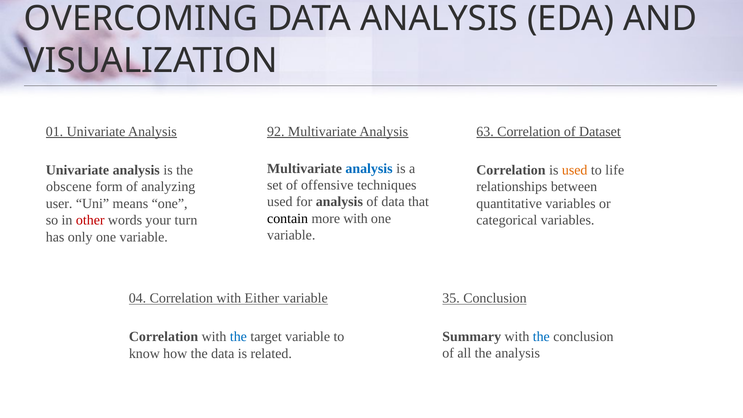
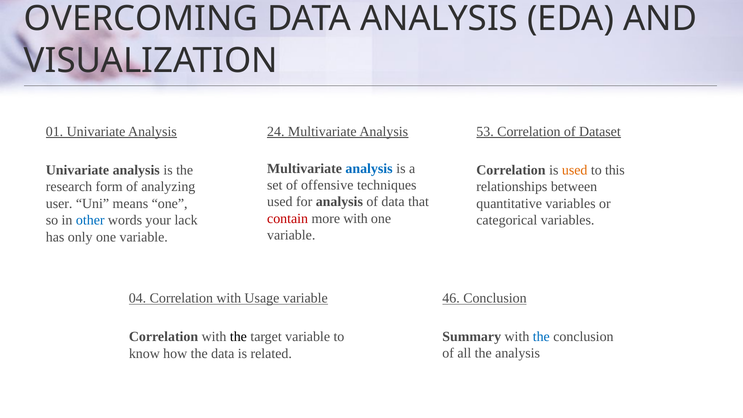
92: 92 -> 24 (276, 131)
63: 63 -> 53 (485, 131)
life: life -> this (615, 170)
obscene: obscene -> research (69, 187)
contain colour: black -> red (288, 219)
other colour: red -> blue (90, 220)
turn: turn -> lack (186, 220)
Either: Either -> Usage (262, 298)
35: 35 -> 46 (451, 298)
the colour: blue -> black (238, 337)
